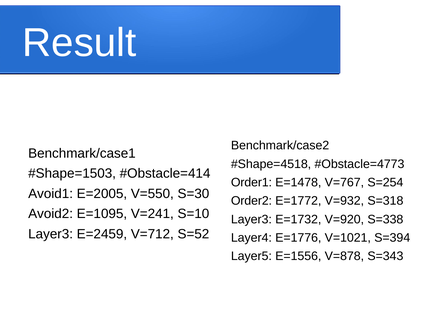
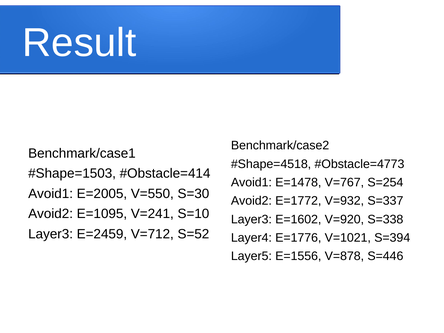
Order1: Order1 -> Avoid1 (251, 183)
Order2: Order2 -> Avoid2 (251, 201)
S=318: S=318 -> S=337 (385, 201)
E=1732: E=1732 -> E=1602 (298, 219)
S=343: S=343 -> S=446 (385, 256)
